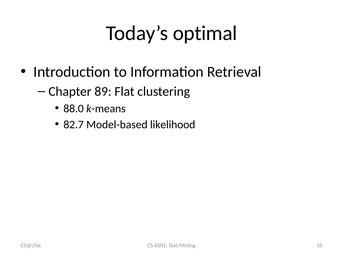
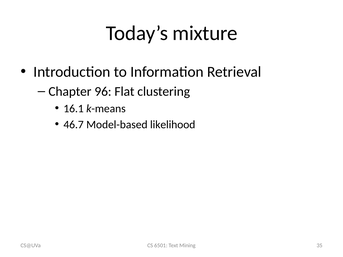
optimal: optimal -> mixture (205, 33)
89: 89 -> 96 (103, 92)
88.0: 88.0 -> 16.1 (74, 109)
82.7: 82.7 -> 46.7 (74, 125)
